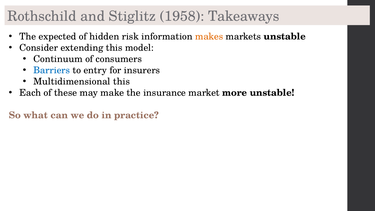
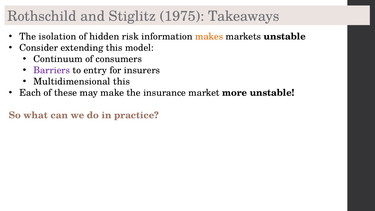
1958: 1958 -> 1975 (182, 16)
expected: expected -> isolation (57, 36)
Barriers colour: blue -> purple (52, 70)
